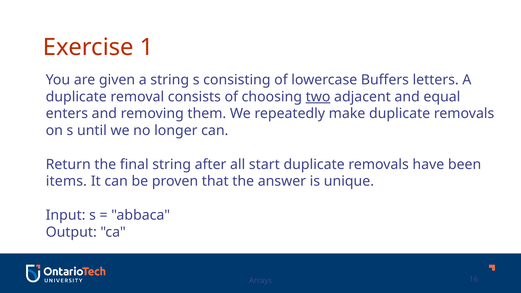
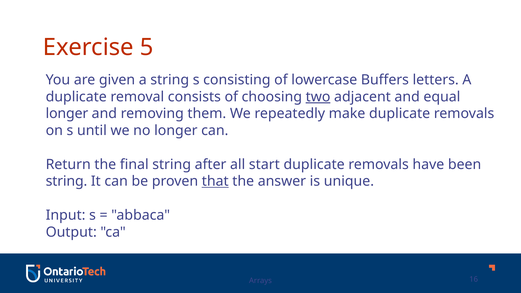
1: 1 -> 5 (147, 47)
enters: enters -> longer (67, 114)
items: items -> string (67, 181)
that underline: none -> present (215, 181)
